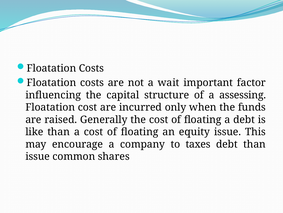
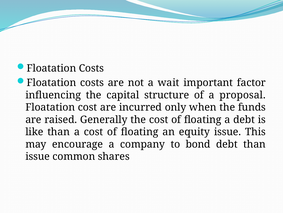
assessing: assessing -> proposal (243, 95)
taxes: taxes -> bond (198, 144)
